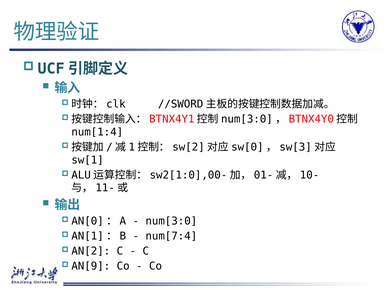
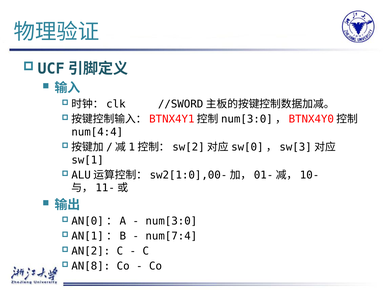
num[1:4: num[1:4 -> num[4:4 (97, 132)
AN[9: AN[9 -> AN[8 (91, 266)
